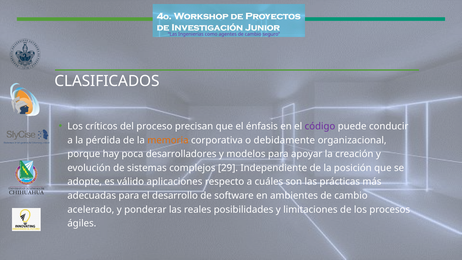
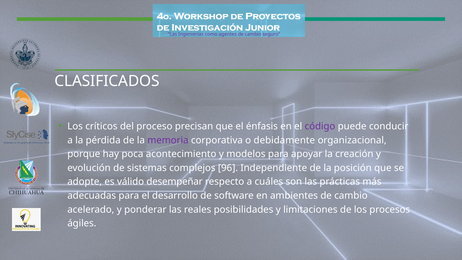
memoria colour: orange -> purple (168, 140)
desarrolladores: desarrolladores -> acontecimiento (181, 154)
29: 29 -> 96 (228, 168)
aplicaciones: aplicaciones -> desempeñar (175, 182)
